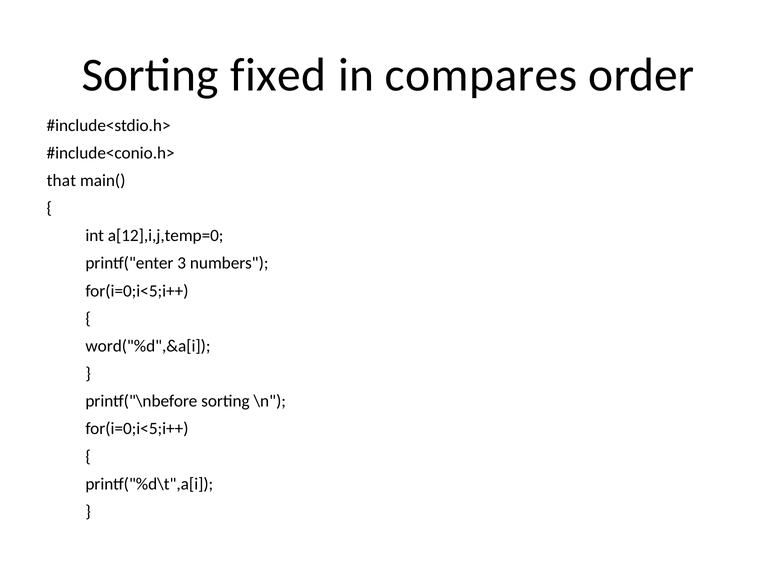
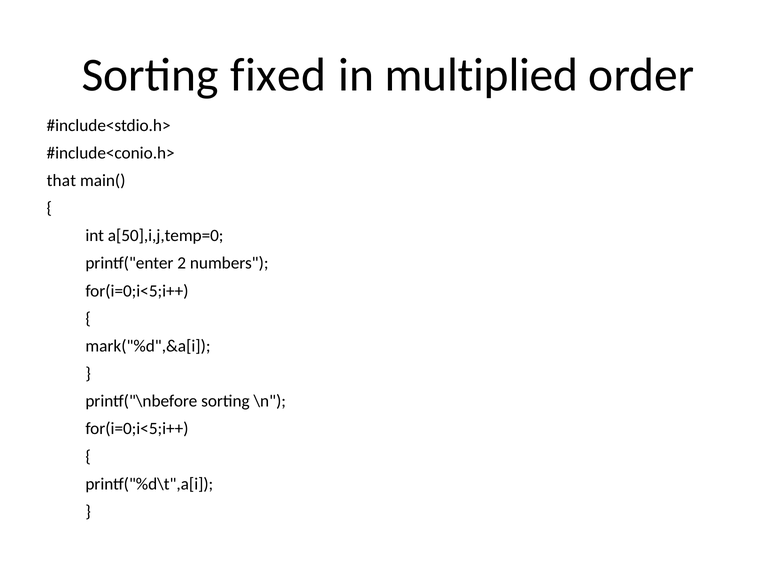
compares: compares -> multiplied (481, 75)
a[12],i,j,temp=0: a[12],i,j,temp=0 -> a[50],i,j,temp=0 (166, 236)
3: 3 -> 2 (182, 264)
word("%d",&a[i: word("%d",&a[i -> mark("%d",&a[i (148, 346)
